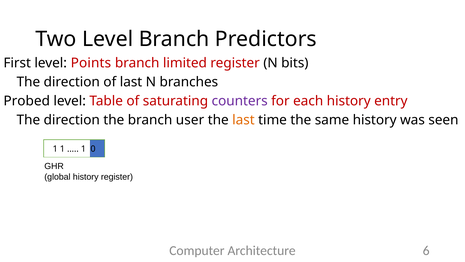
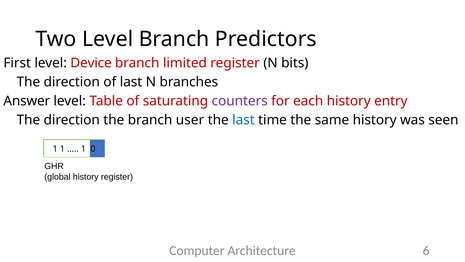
Points: Points -> Device (91, 63)
Probed: Probed -> Answer (27, 101)
last colour: orange -> blue (243, 120)
